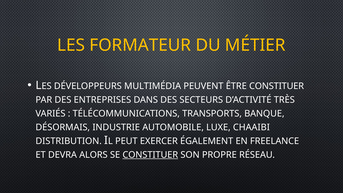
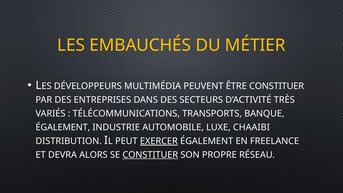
FORMATEUR: FORMATEUR -> EMBAUCHÉS (140, 45)
DÉSORMAIS: DÉSORMAIS -> ÉGALEMENT (63, 127)
EXERCER underline: none -> present (159, 141)
